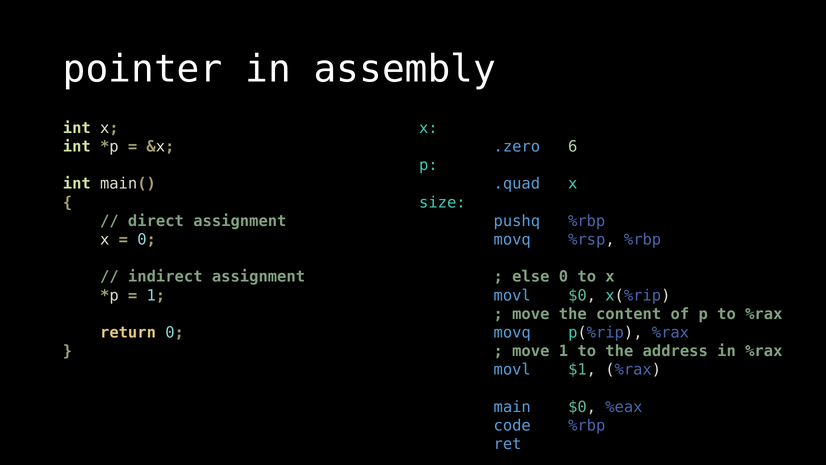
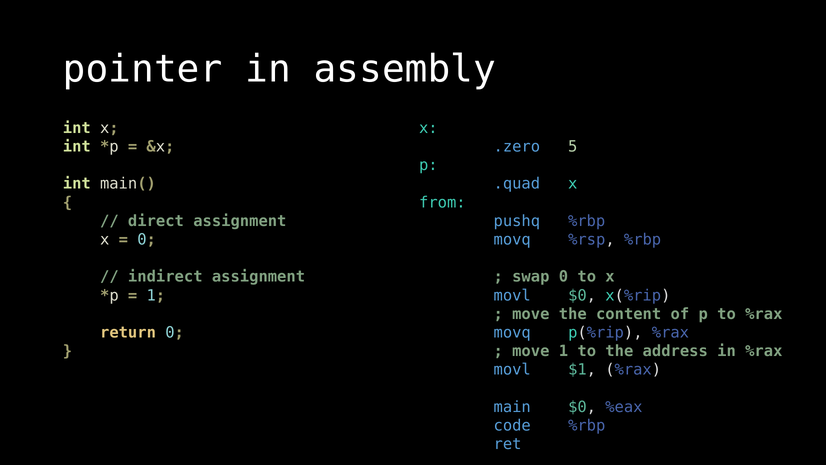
6: 6 -> 5 (573, 147)
size: size -> from (442, 202)
else: else -> swap (531, 277)
